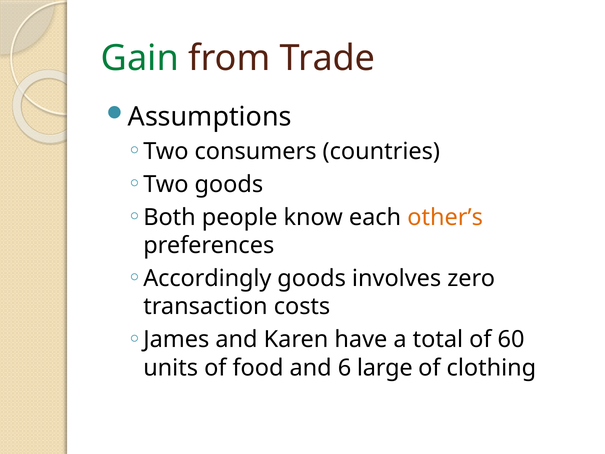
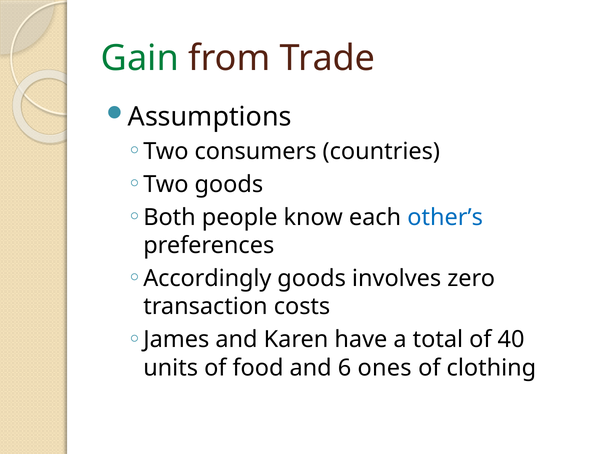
other’s colour: orange -> blue (445, 217)
60: 60 -> 40 (511, 339)
large: large -> ones (385, 368)
